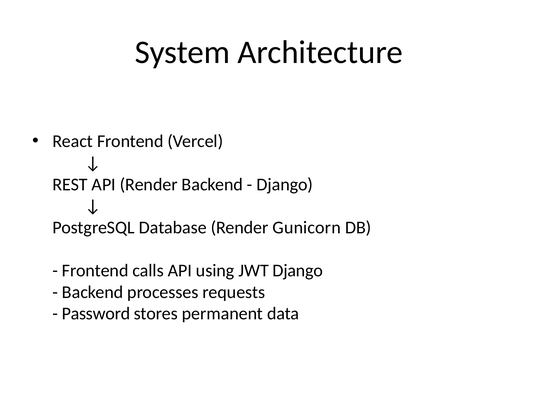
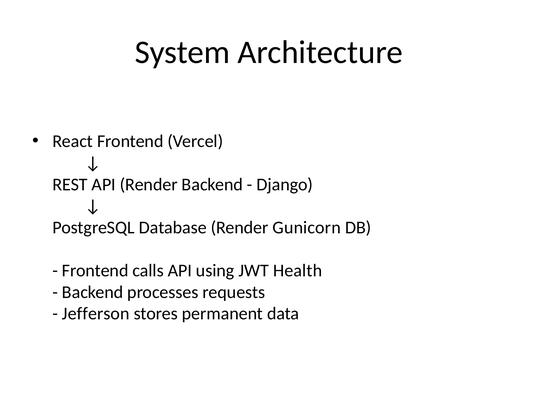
JWT Django: Django -> Health (298, 270)
Password: Password -> Jefferson (96, 313)
